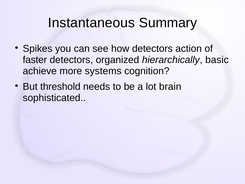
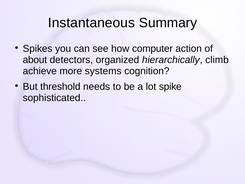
how detectors: detectors -> computer (152, 49)
faster: faster -> about (35, 60)
basic: basic -> climb (217, 60)
brain: brain -> spike (170, 87)
